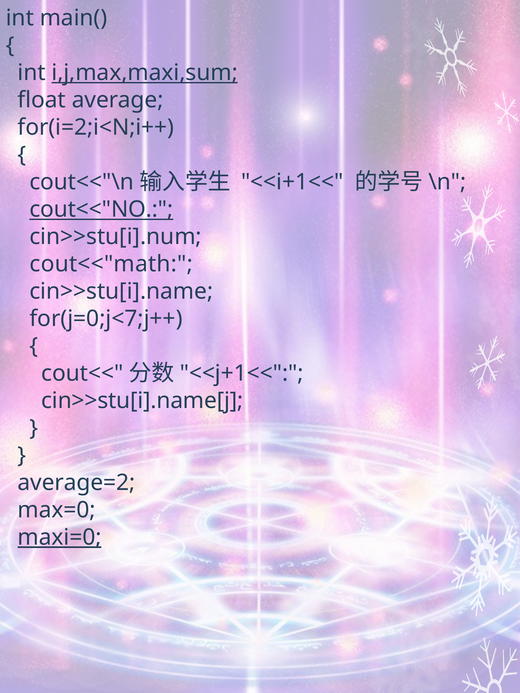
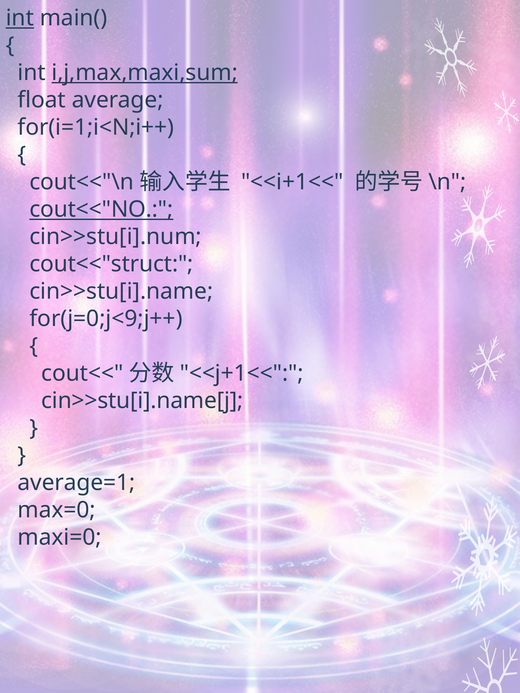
int underline: none -> present (20, 18)
for(i=2;i<N;i++: for(i=2;i<N;i++ -> for(i=1;i<N;i++ (96, 127)
cout<<"math: cout<<"math -> cout<<"struct (111, 264)
for(j=0;j<7;j++: for(j=0;j<7;j++ -> for(j=0;j<9;j++ (106, 319)
average=2: average=2 -> average=1 (76, 483)
maxi=0 underline: present -> none (60, 538)
